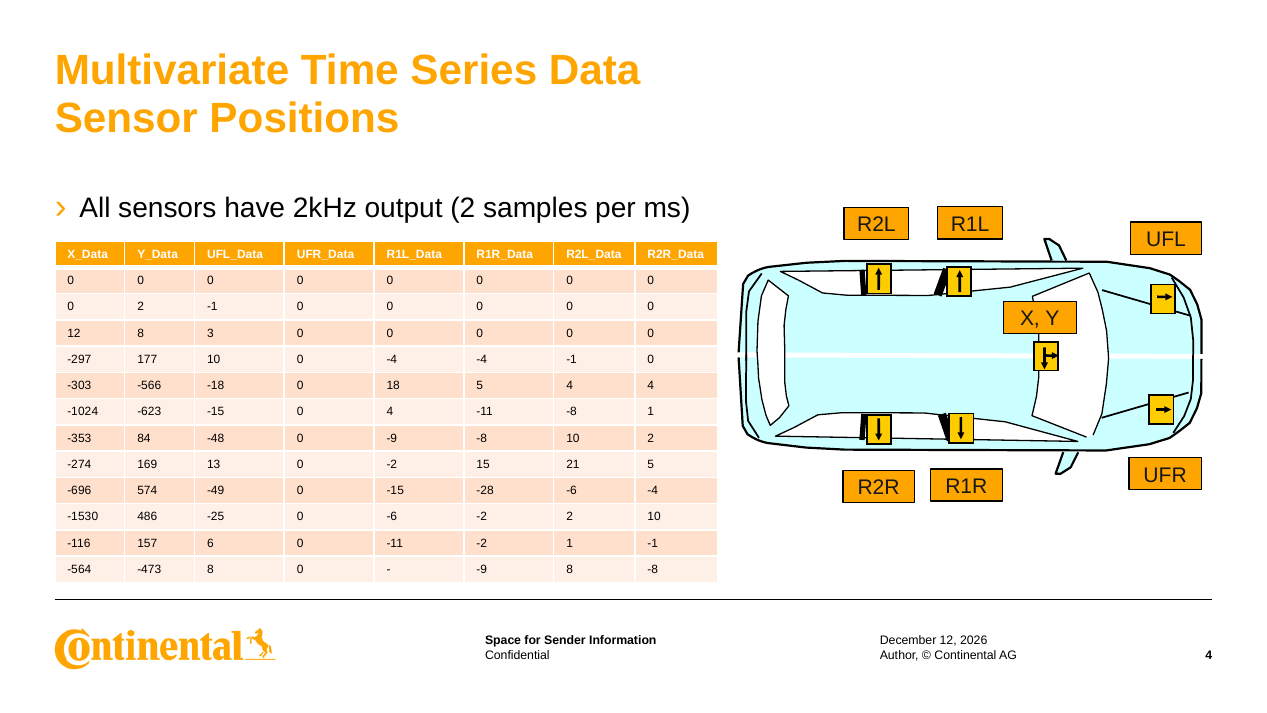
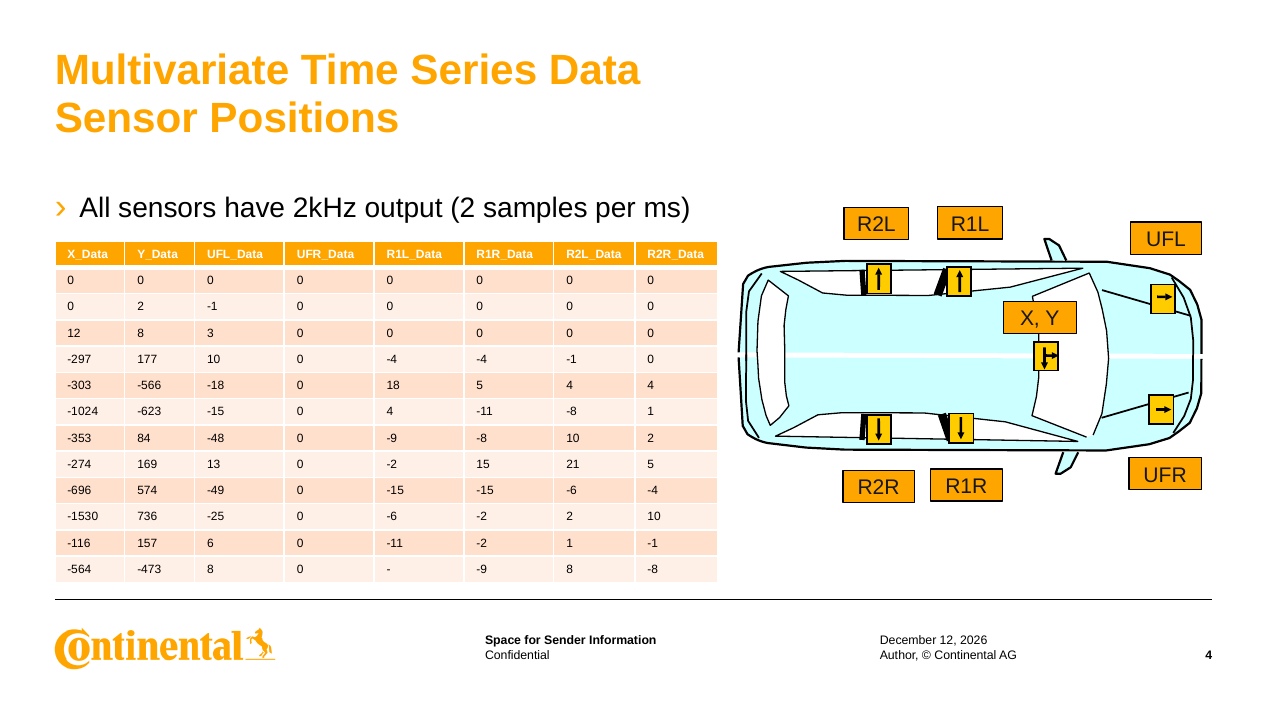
-15 -28: -28 -> -15 (485, 490)
486: 486 -> 736 (147, 517)
